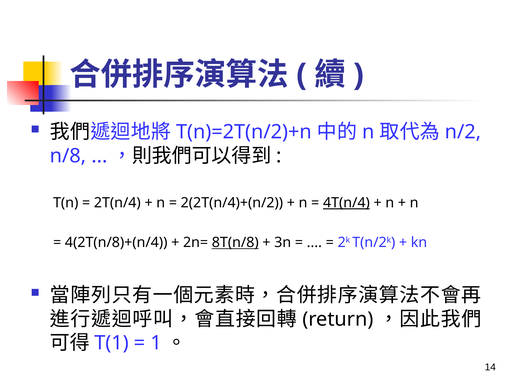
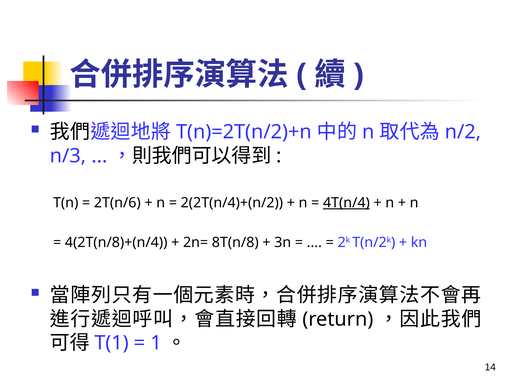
n/8: n/8 -> n/3 (68, 156)
2T(n/4: 2T(n/4 -> 2T(n/6 (117, 203)
8T(n/8 underline: present -> none (235, 242)
